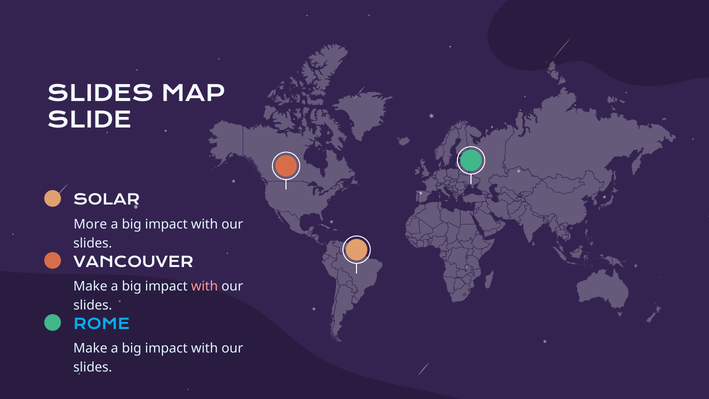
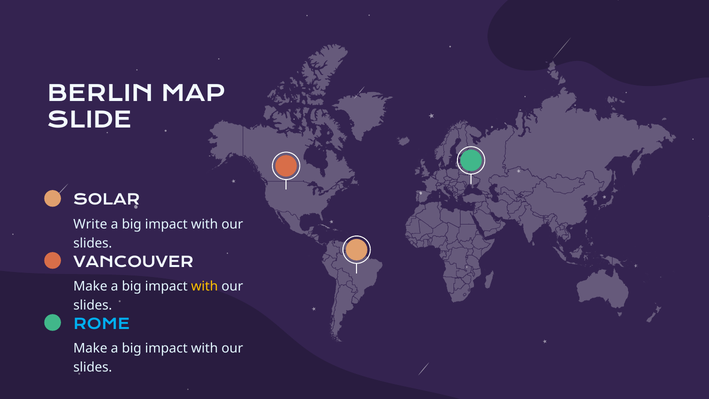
SLIDES: SLIDES -> BERLIN (100, 94)
More: More -> Write (90, 224)
with colour: pink -> yellow (205, 286)
